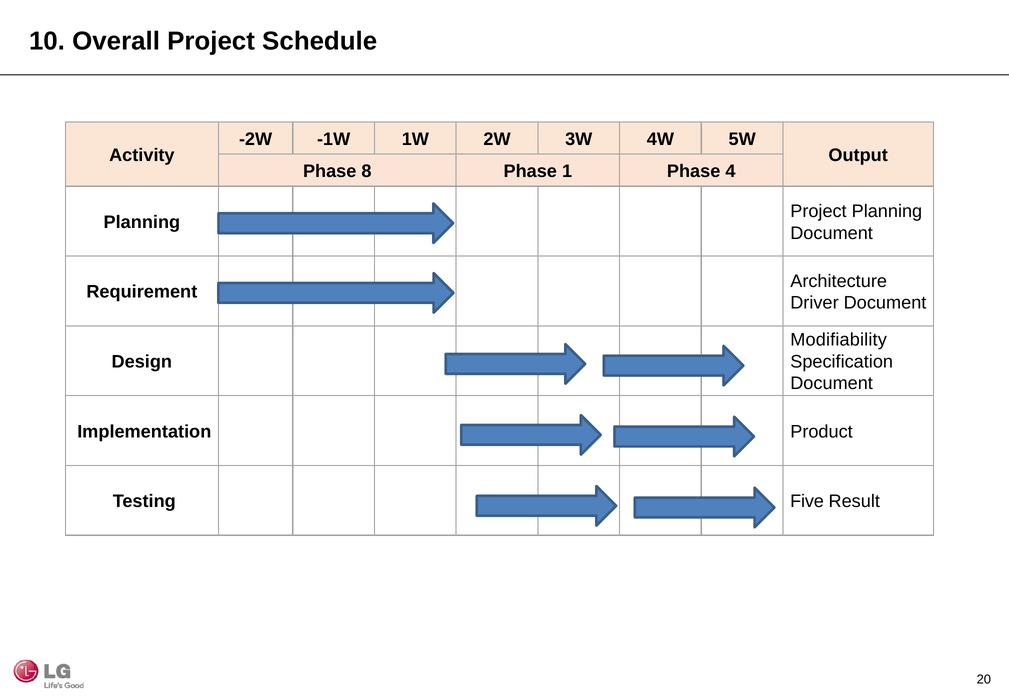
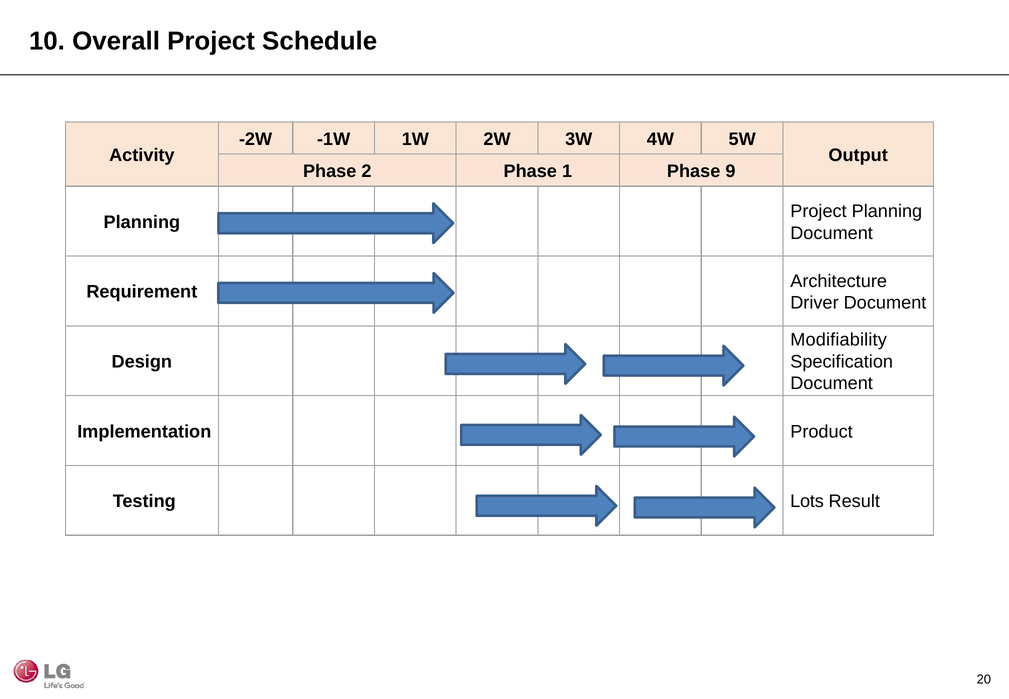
8: 8 -> 2 (366, 171)
4: 4 -> 9 (730, 171)
Five: Five -> Lots (807, 501)
